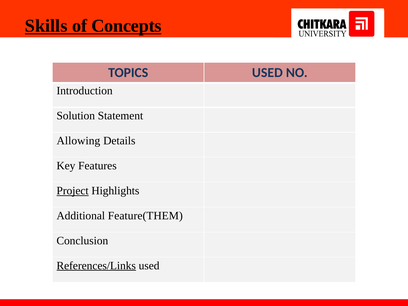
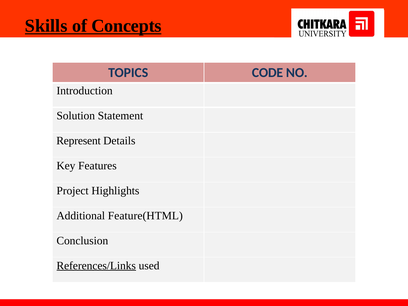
TOPICS USED: USED -> CODE (267, 73)
Allowing: Allowing -> Represent (79, 141)
Project underline: present -> none (73, 191)
Feature(THEM: Feature(THEM -> Feature(HTML (145, 216)
